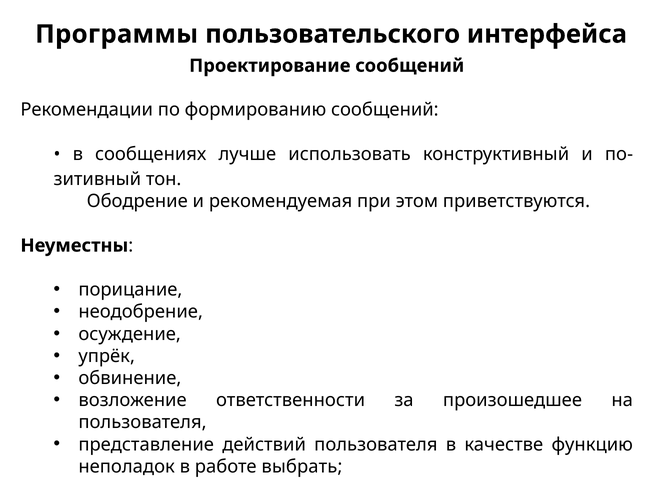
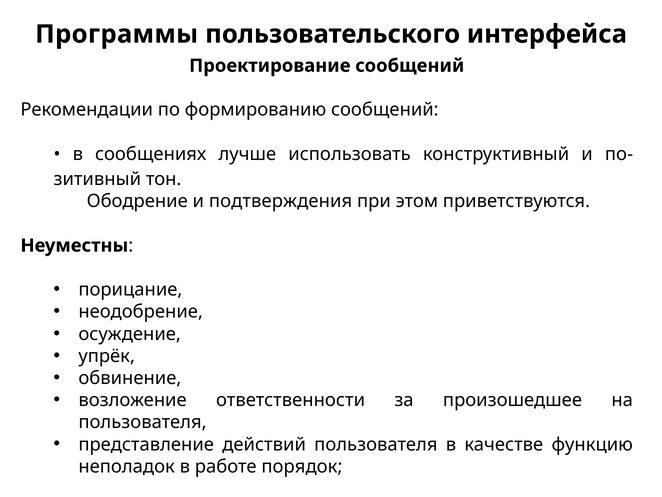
рекомендуемая: рекомендуемая -> подтверждения (281, 201)
выбрать: выбрать -> порядок (302, 466)
